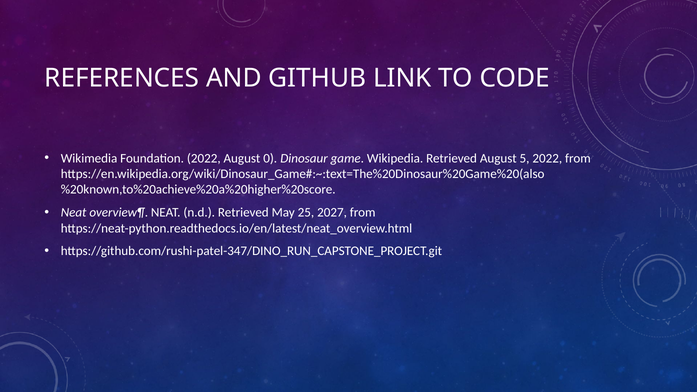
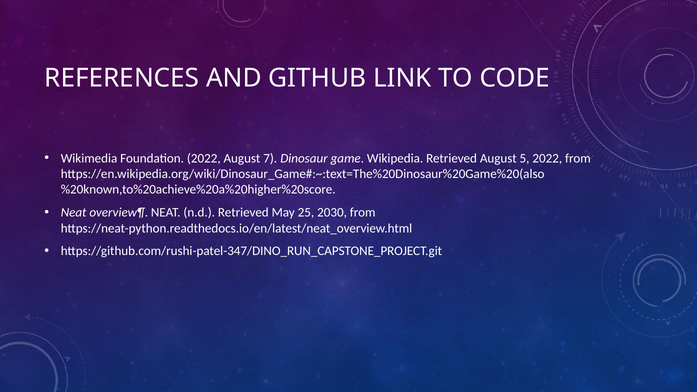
0: 0 -> 7 (270, 158)
2027: 2027 -> 2030 (332, 213)
